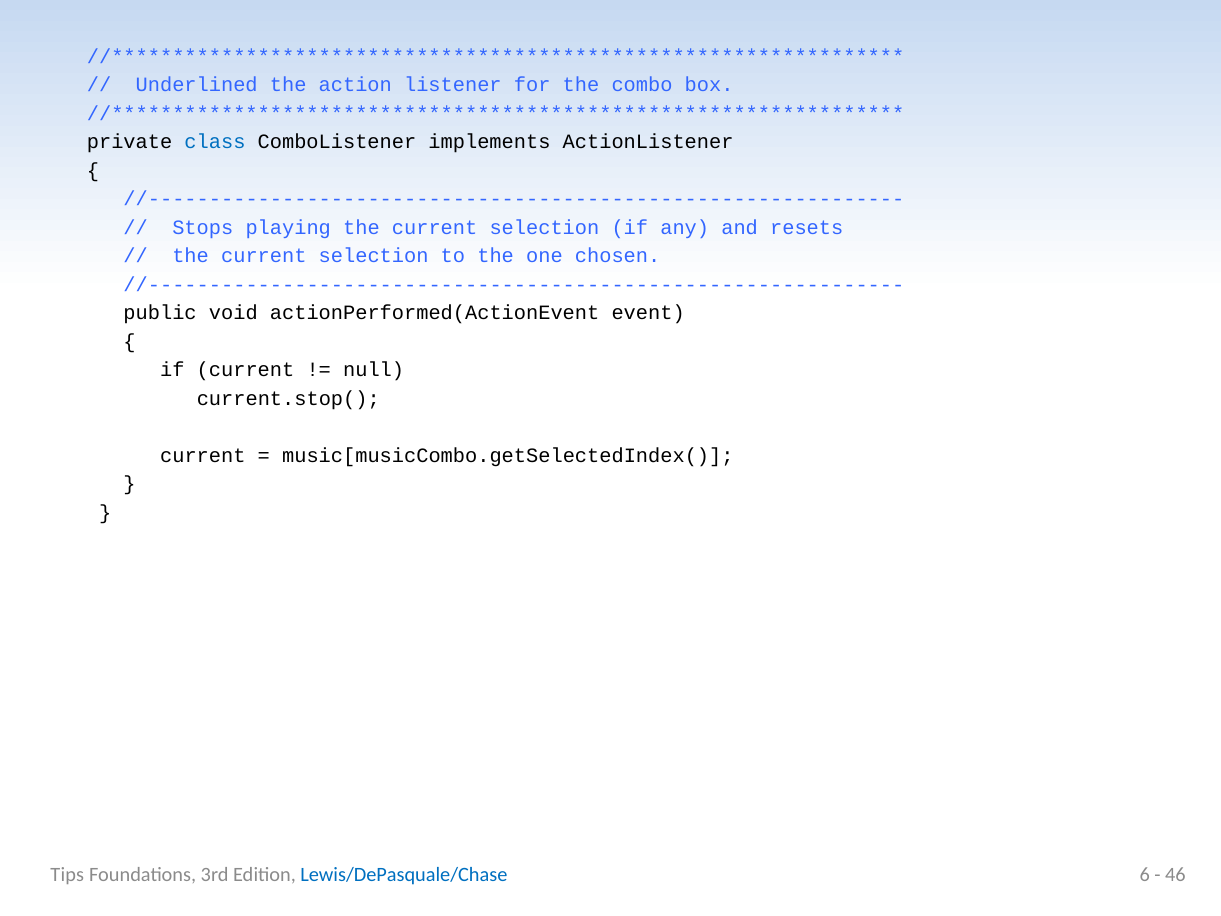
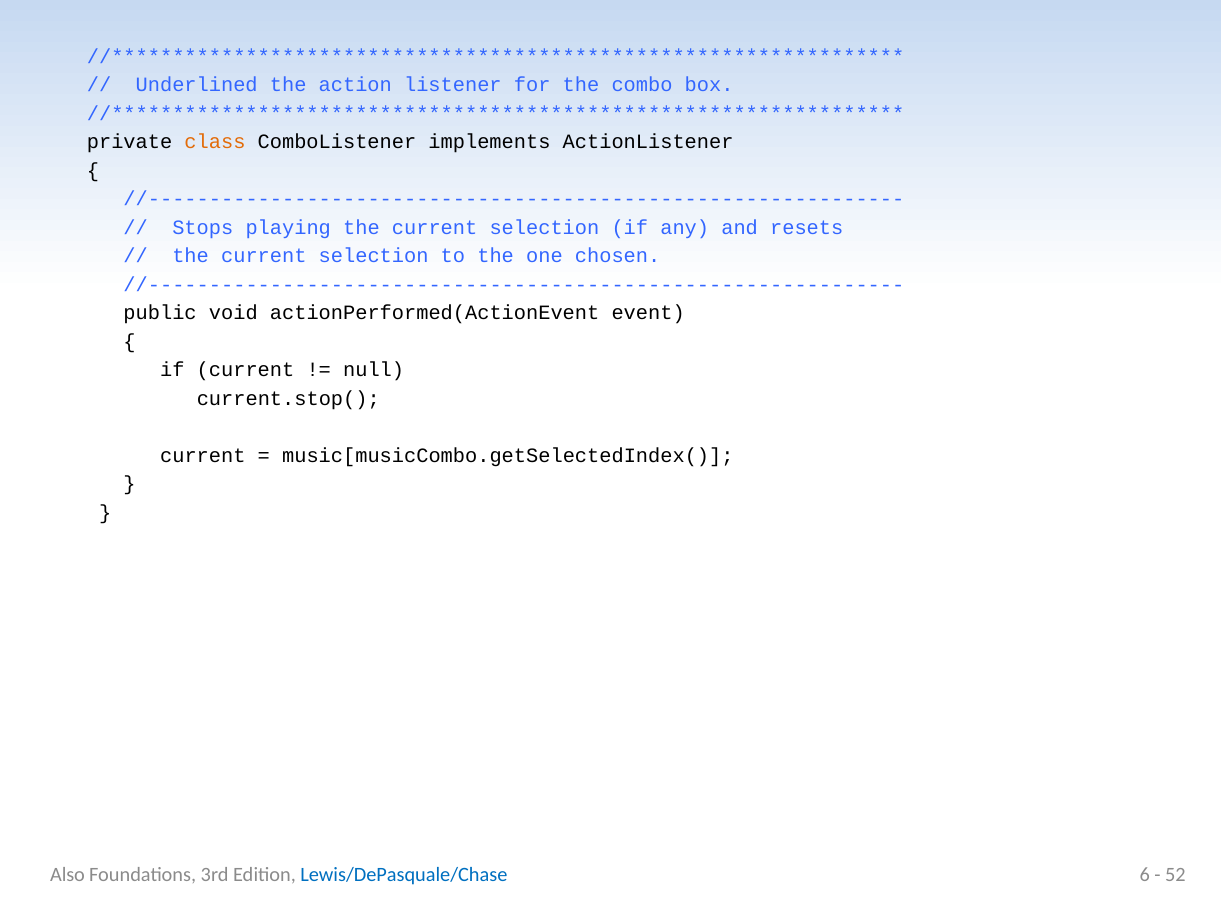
class colour: blue -> orange (215, 142)
Tips: Tips -> Also (67, 874)
46: 46 -> 52 (1176, 874)
